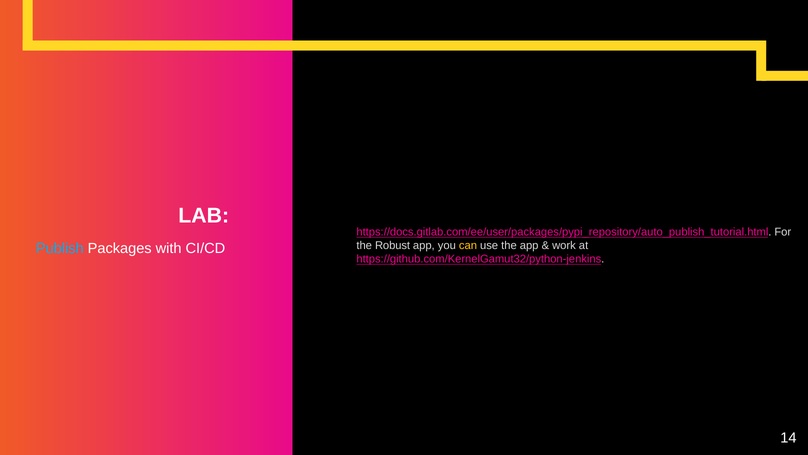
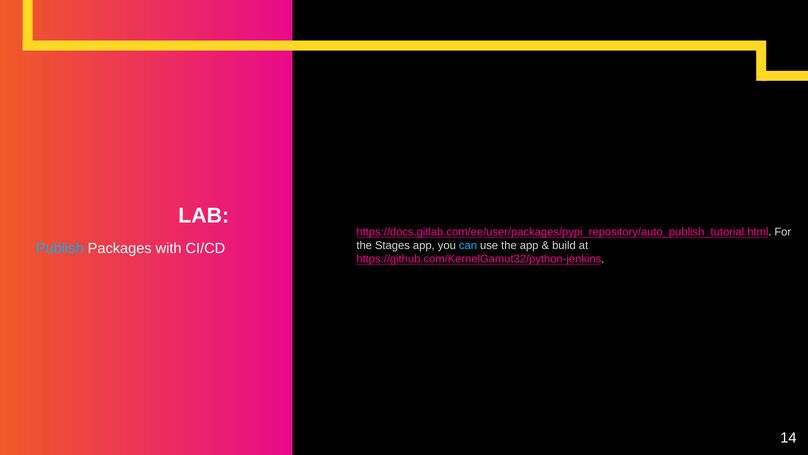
Robust: Robust -> Stages (392, 246)
can colour: yellow -> light blue (468, 246)
work: work -> build (564, 246)
